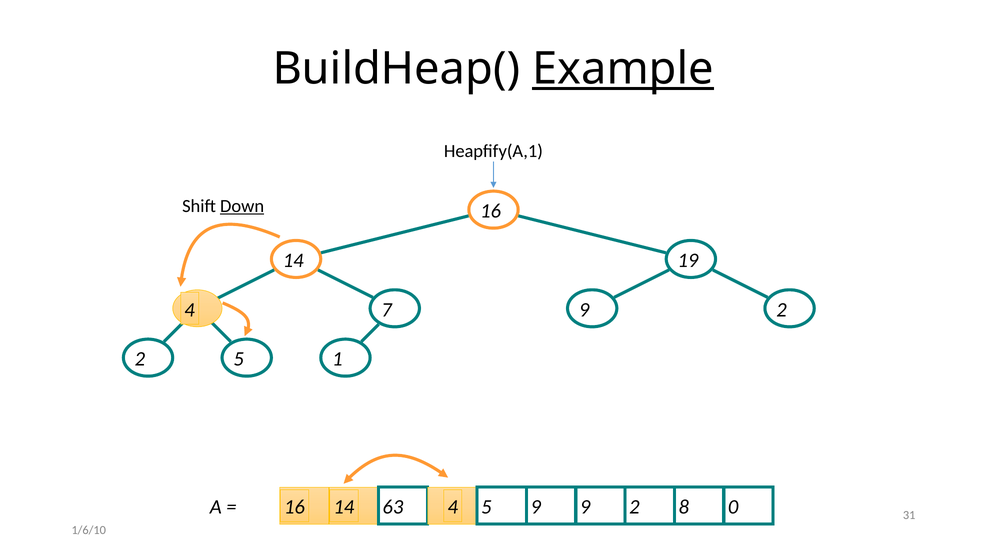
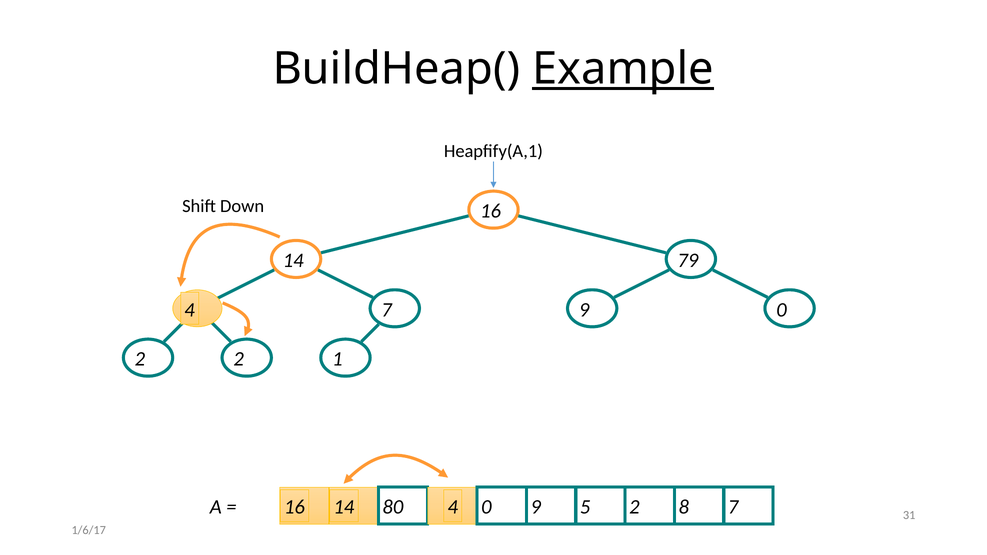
Down underline: present -> none (242, 206)
19: 19 -> 79 (688, 261)
7 9 2: 2 -> 0 (781, 310)
2 5: 5 -> 2 (239, 359)
63: 63 -> 80 (393, 507)
4 5: 5 -> 0 (486, 507)
9 9: 9 -> 5 (585, 507)
8 0: 0 -> 7 (733, 507)
1/6/10: 1/6/10 -> 1/6/17 (89, 530)
